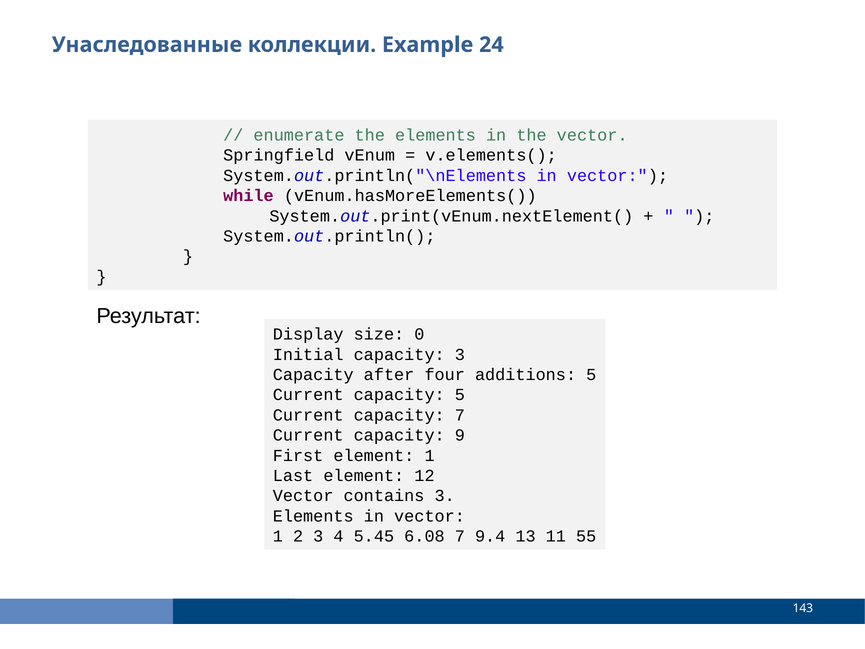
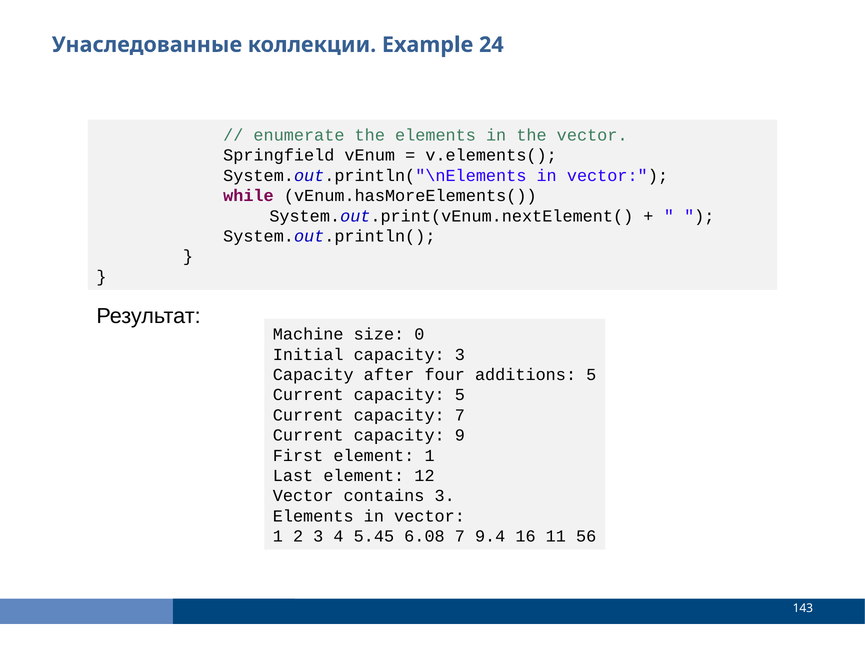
Display: Display -> Machine (308, 334)
13: 13 -> 16 (526, 536)
55: 55 -> 56 (586, 536)
